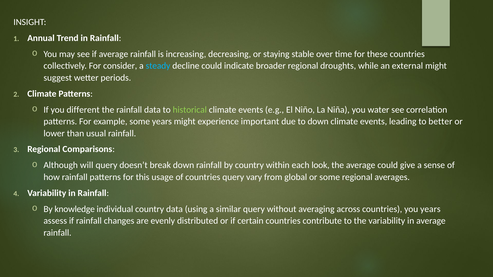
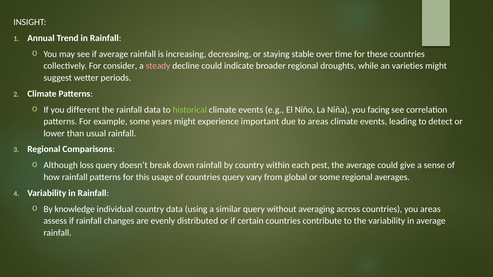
steady colour: light blue -> pink (158, 66)
external: external -> varieties (408, 66)
water: water -> facing (379, 110)
to down: down -> areas (318, 122)
better: better -> detect (440, 122)
will: will -> loss (87, 165)
look: look -> pest (321, 165)
you years: years -> areas (430, 209)
